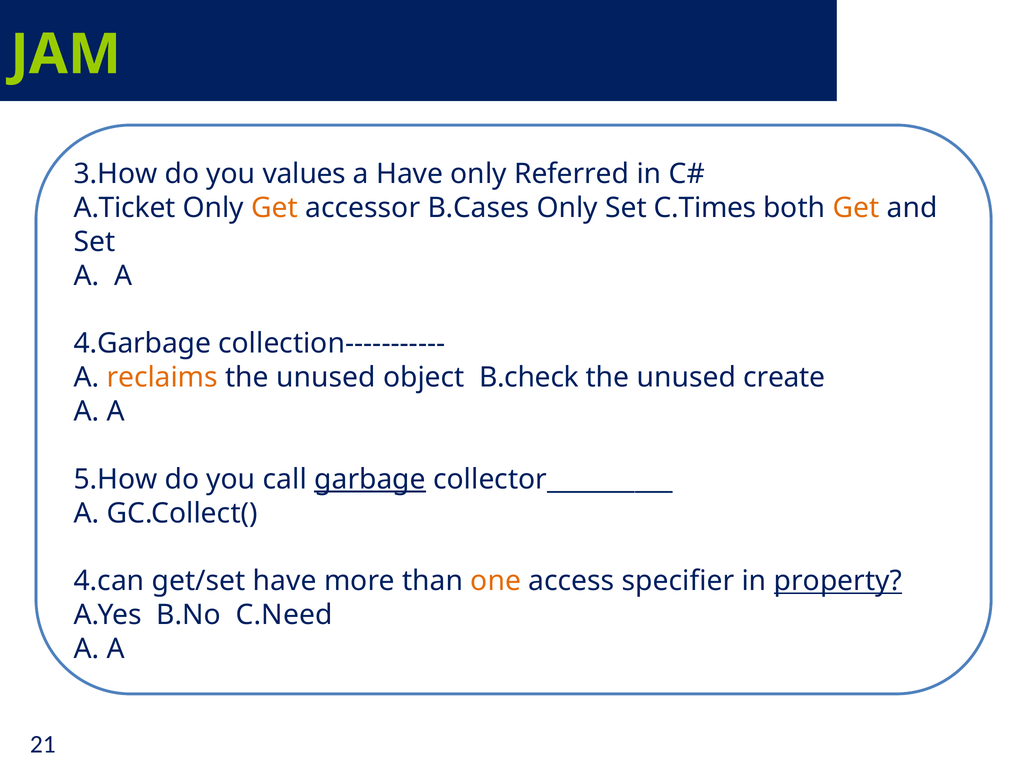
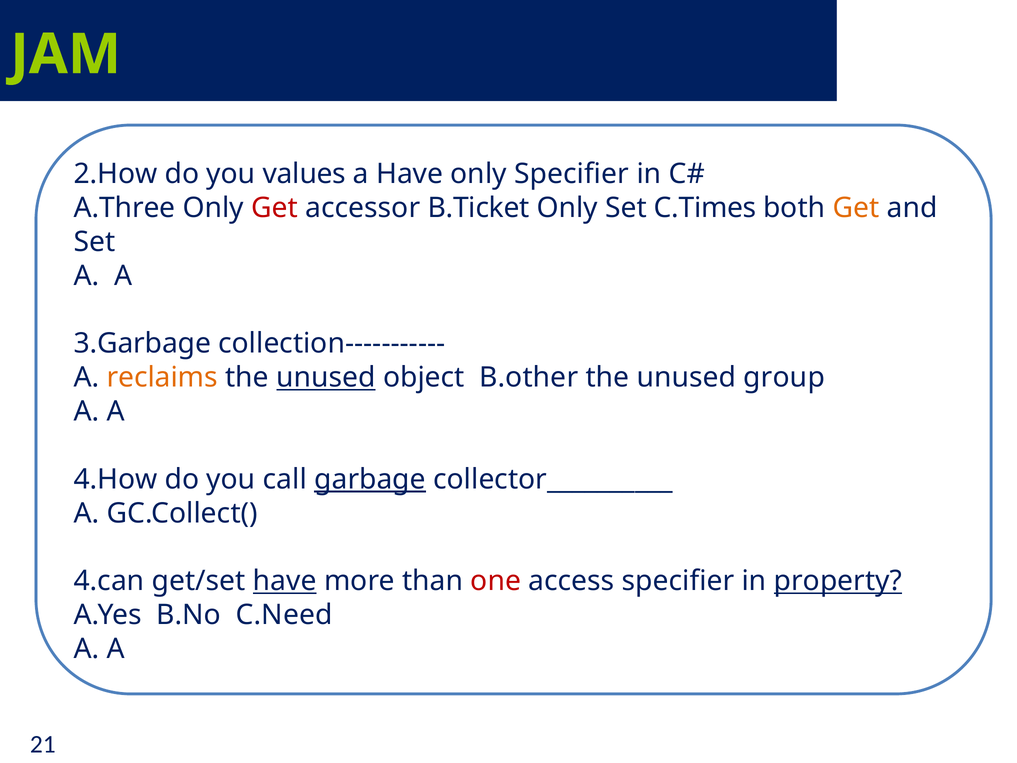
3.How: 3.How -> 2.How (116, 174)
only Referred: Referred -> Specifier (572, 174)
A.Ticket: A.Ticket -> A.Three (125, 208)
Get colour: orange -> red (275, 208)
B.Cases: B.Cases -> B.Ticket (479, 208)
4.Garbage: 4.Garbage -> 3.Garbage (142, 343)
unused underline: none -> present (326, 377)
B.check: B.check -> B.other (529, 377)
create: create -> group (784, 377)
5.How: 5.How -> 4.How (116, 479)
have underline: none -> present (285, 581)
one colour: orange -> red (496, 581)
